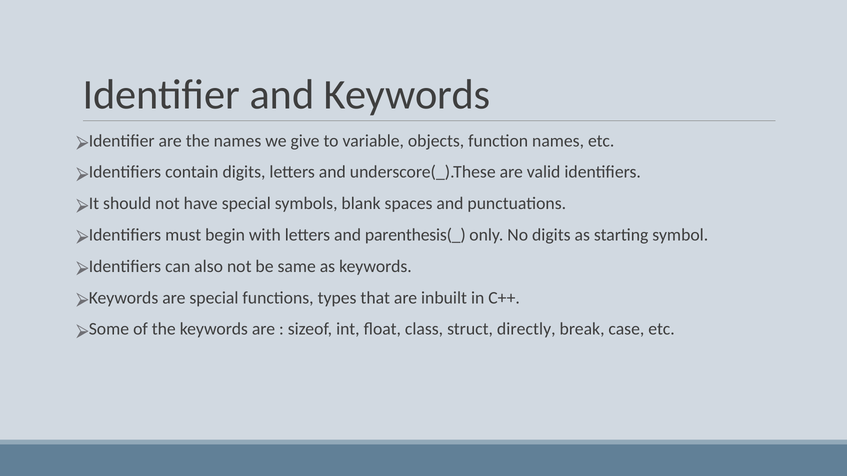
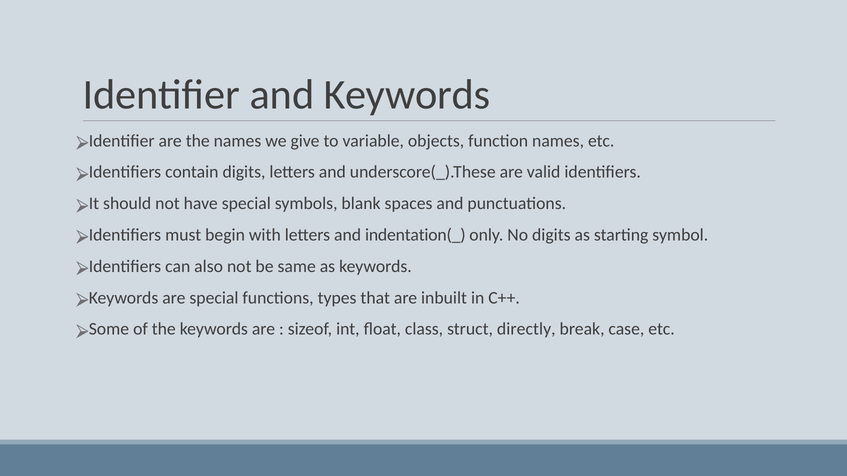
parenthesis(_: parenthesis(_ -> indentation(_ (415, 235)
